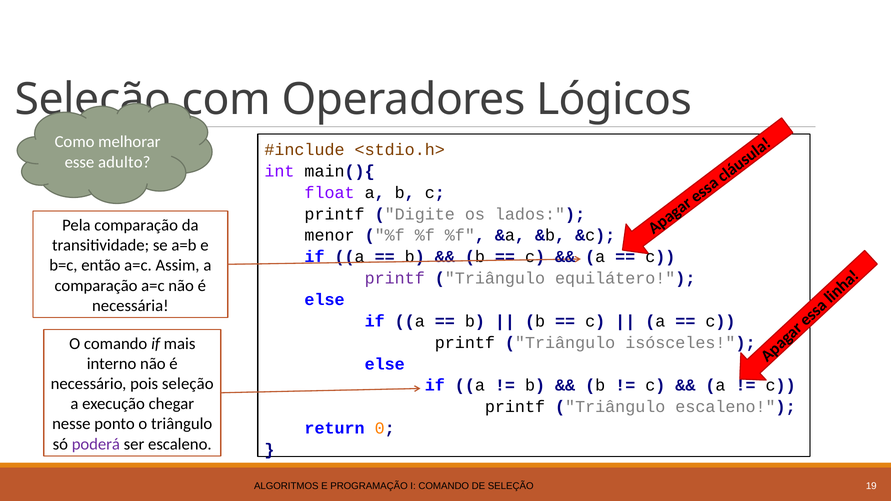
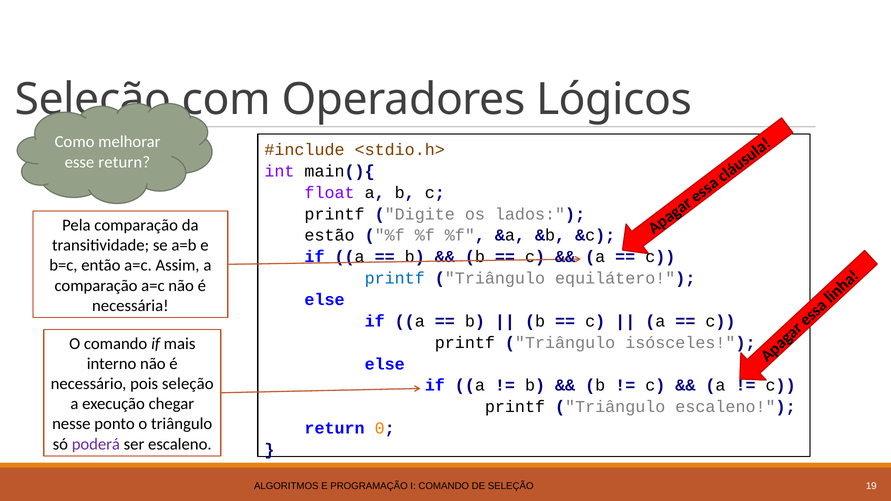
esse adulto: adulto -> return (124, 162)
menor: menor -> estão (330, 236)
printf colour: purple -> blue (395, 278)
